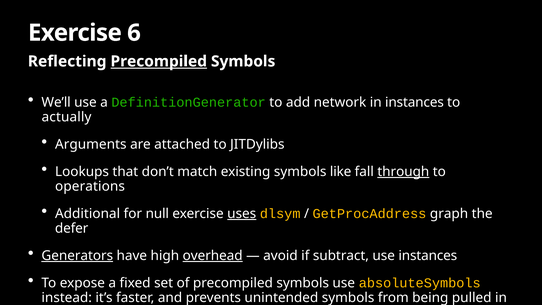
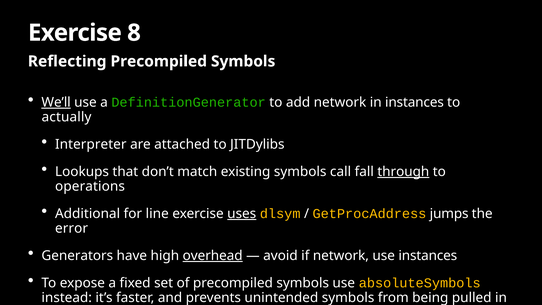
6: 6 -> 8 (134, 33)
Precompiled underline: present -> none (159, 61)
We’ll underline: none -> present (56, 102)
Arguments: Arguments -> Interpreter (91, 144)
like: like -> call (341, 172)
null: null -> line (157, 214)
graph: graph -> jumps (449, 214)
defer: defer -> error (72, 228)
Generators underline: present -> none (77, 256)
if subtract: subtract -> network (341, 256)
